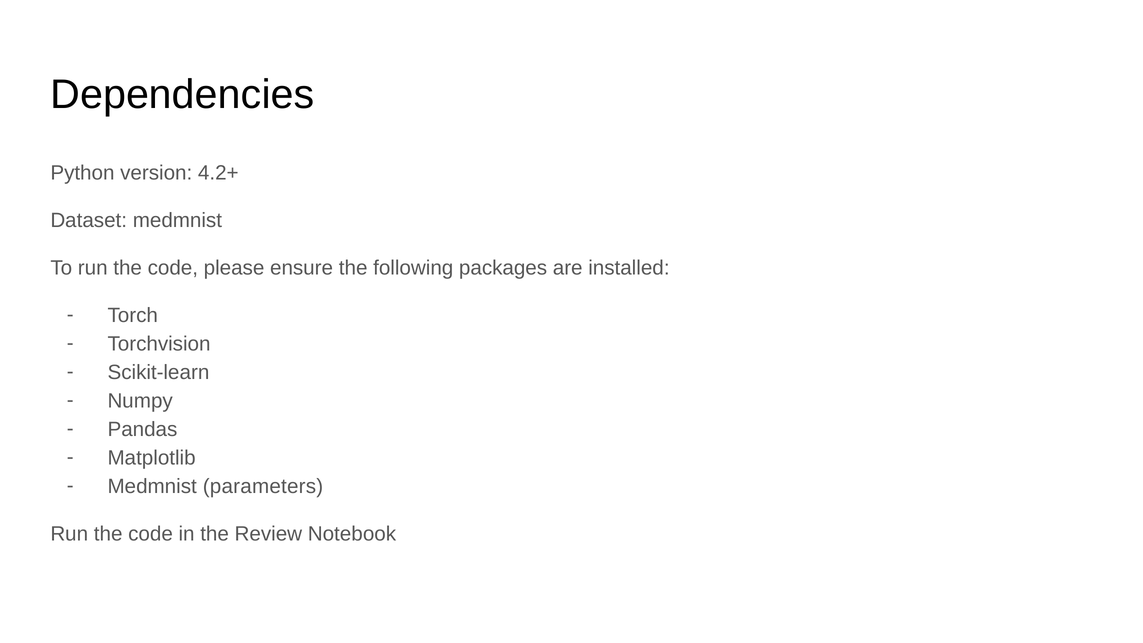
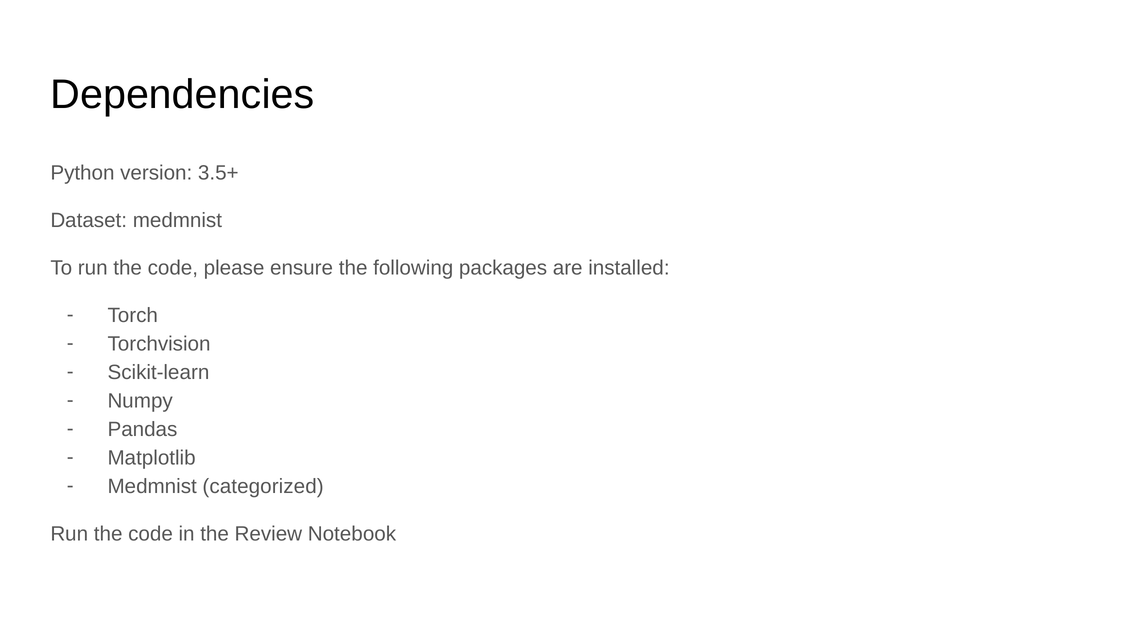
4.2+: 4.2+ -> 3.5+ (218, 173)
parameters: parameters -> categorized (263, 486)
